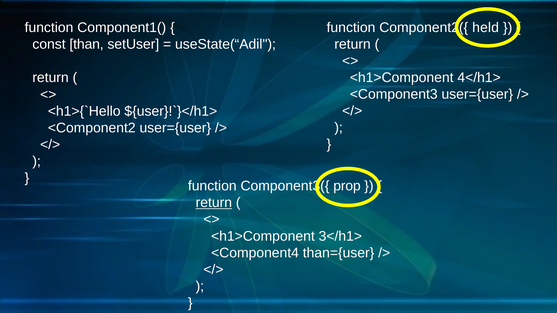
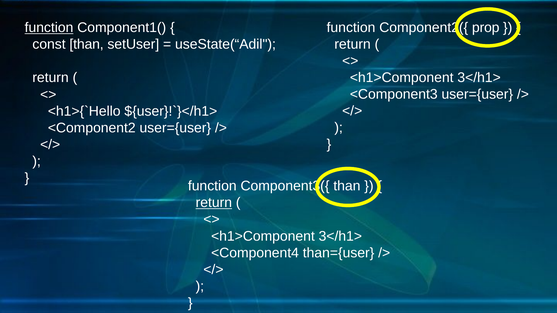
held: held -> prop (486, 28)
function underline: none -> present (49, 28)
4</h1>: 4</h1> -> 3</h1> (479, 78)
prop: prop -> than (347, 186)
